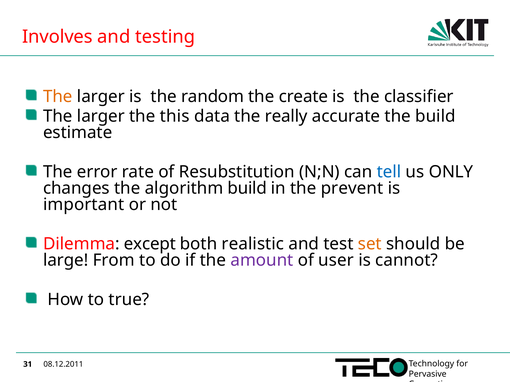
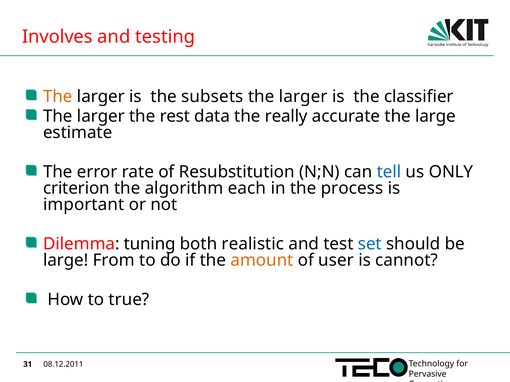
random: random -> subsets (212, 97)
create: create -> larger (303, 97)
this: this -> rest (175, 116)
the build: build -> large (436, 116)
changes: changes -> criterion (76, 188)
algorithm build: build -> each (247, 188)
prevent: prevent -> process (352, 188)
except: except -> tuning (150, 244)
set colour: orange -> blue (370, 244)
amount colour: purple -> orange (262, 261)
